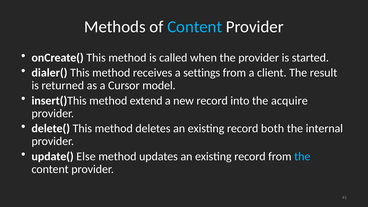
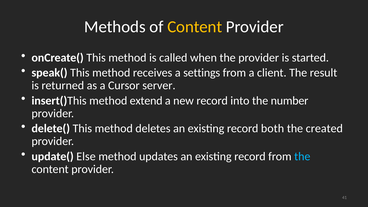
Content colour: light blue -> yellow (195, 27)
dialer(: dialer( -> speak( (50, 73)
model: model -> server (159, 86)
acquire: acquire -> number (290, 101)
internal: internal -> created (324, 128)
